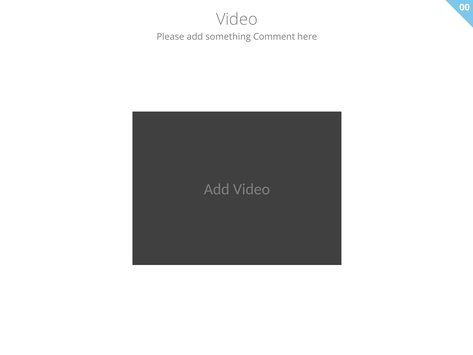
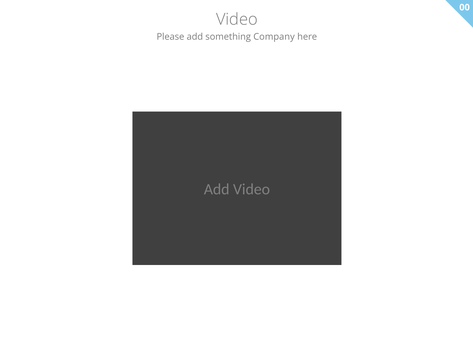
Comment: Comment -> Company (274, 37)
